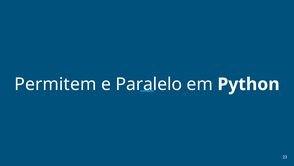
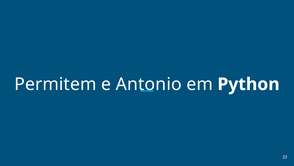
Paralelo: Paralelo -> Antonio (149, 84)
